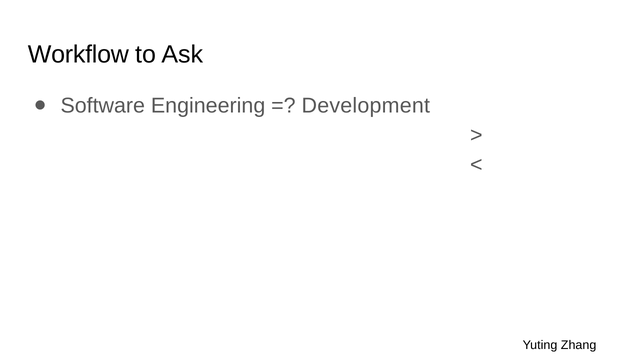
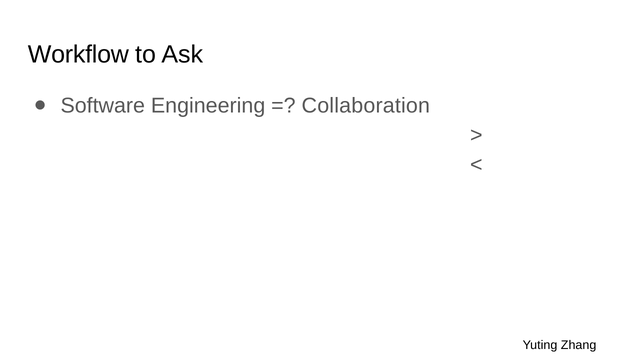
Development: Development -> Collaboration (366, 106)
